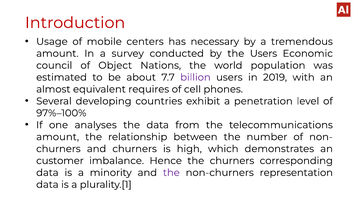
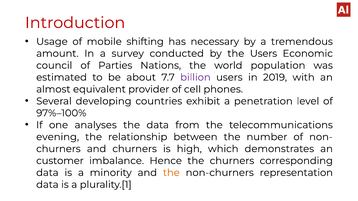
centers: centers -> shifting (145, 42)
Object: Object -> Parties (115, 66)
requires: requires -> provider (149, 89)
amount: amount -> evening (58, 137)
the colour: purple -> orange (171, 173)
